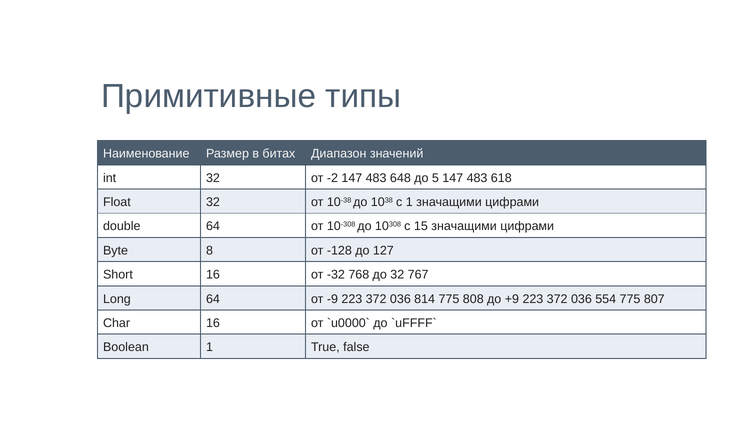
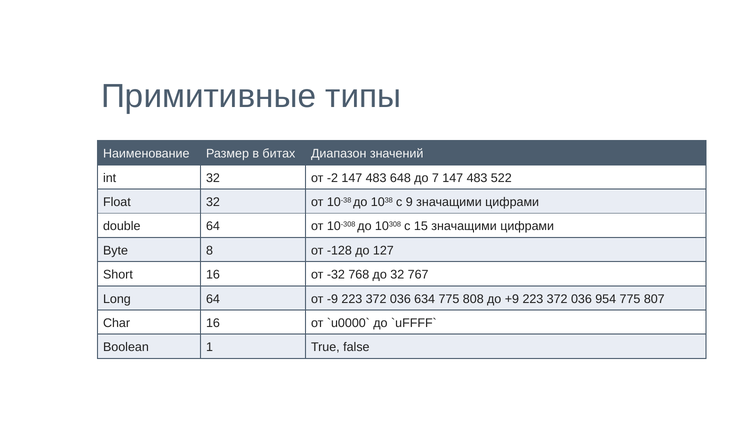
5: 5 -> 7 (435, 178)
618: 618 -> 522 (501, 178)
с 1: 1 -> 9 (409, 202)
814: 814 -> 634 (425, 299)
554: 554 -> 954 (606, 299)
